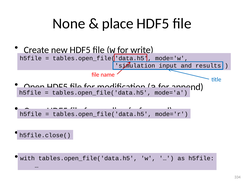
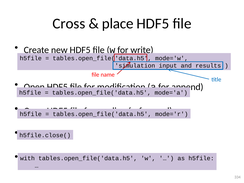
None: None -> Cross (69, 24)
